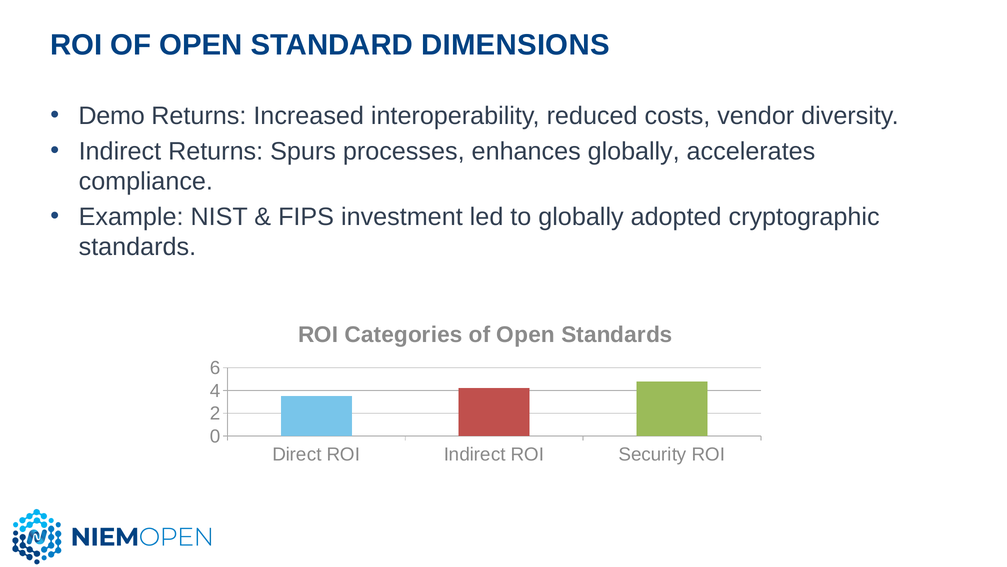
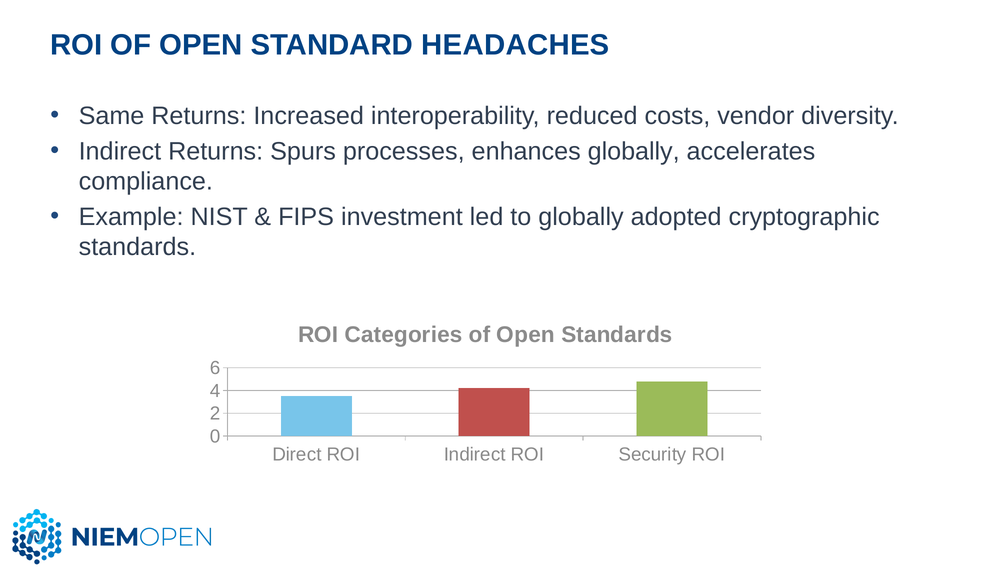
DIMENSIONS: DIMENSIONS -> HEADACHES (515, 45)
Demo: Demo -> Same (111, 116)
